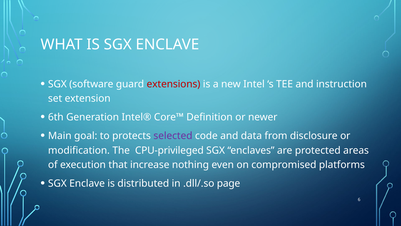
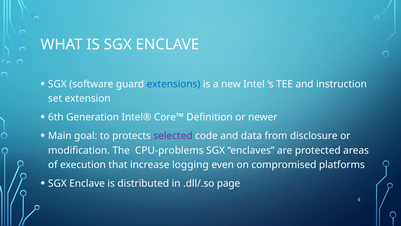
extensions colour: red -> blue (173, 84)
CPU-privileged: CPU-privileged -> CPU-problems (169, 150)
nothing: nothing -> logging (190, 165)
